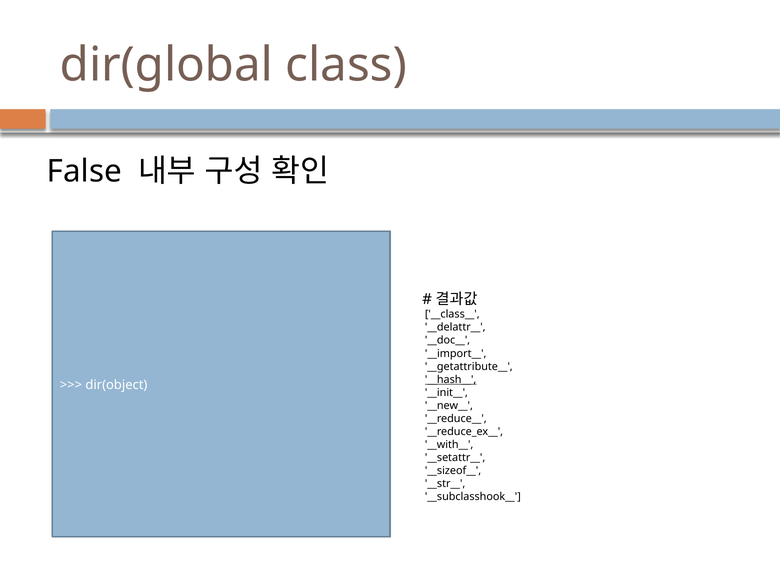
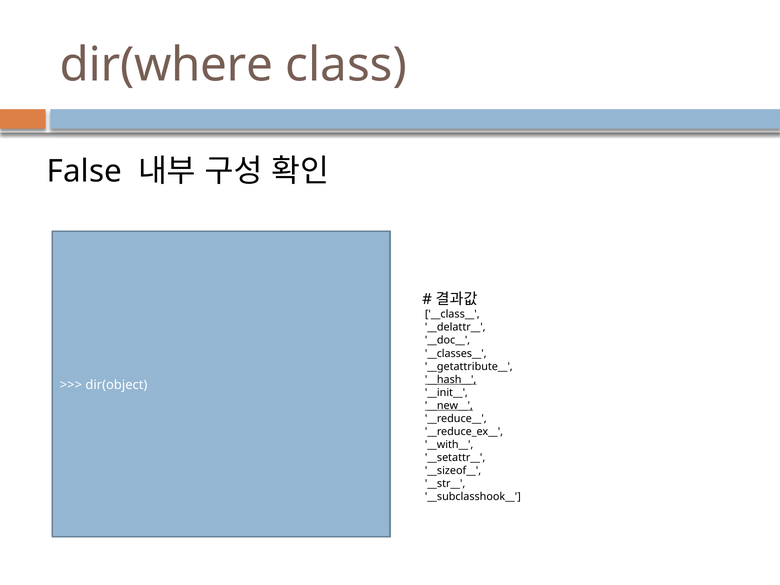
dir(global: dir(global -> dir(where (167, 65)
__import__: __import__ -> __classes__ (456, 353)
__new__ underline: none -> present (449, 406)
